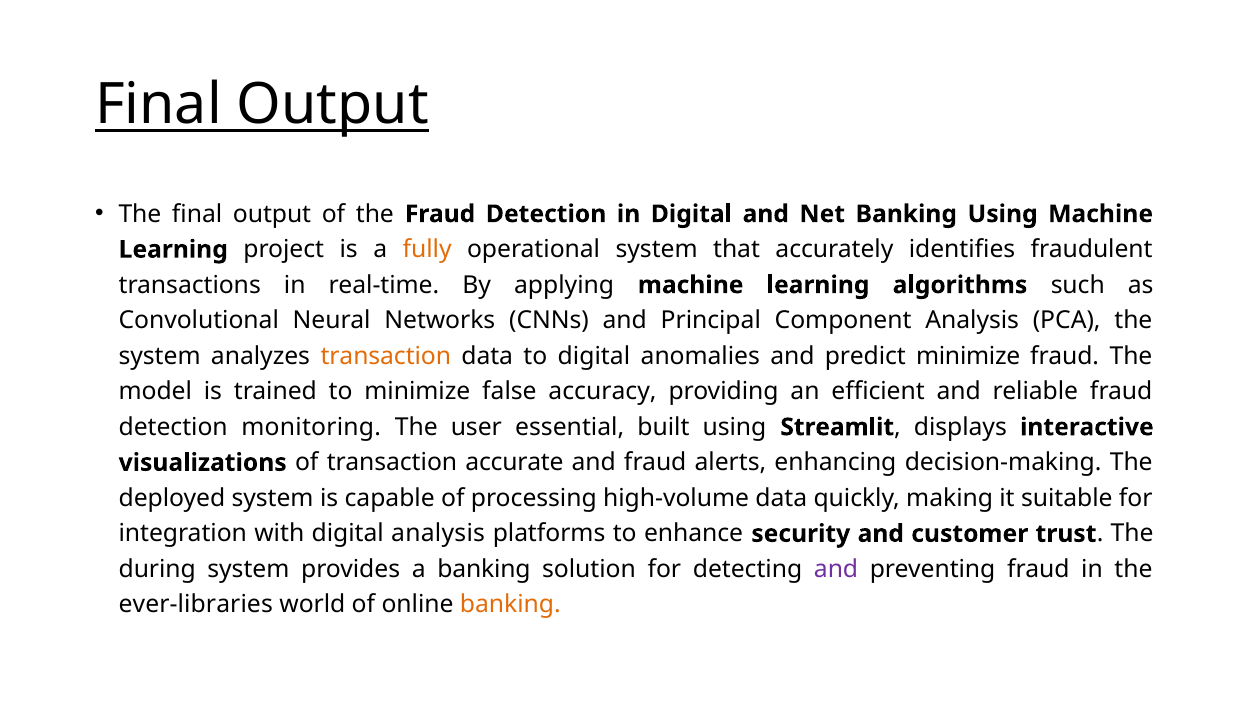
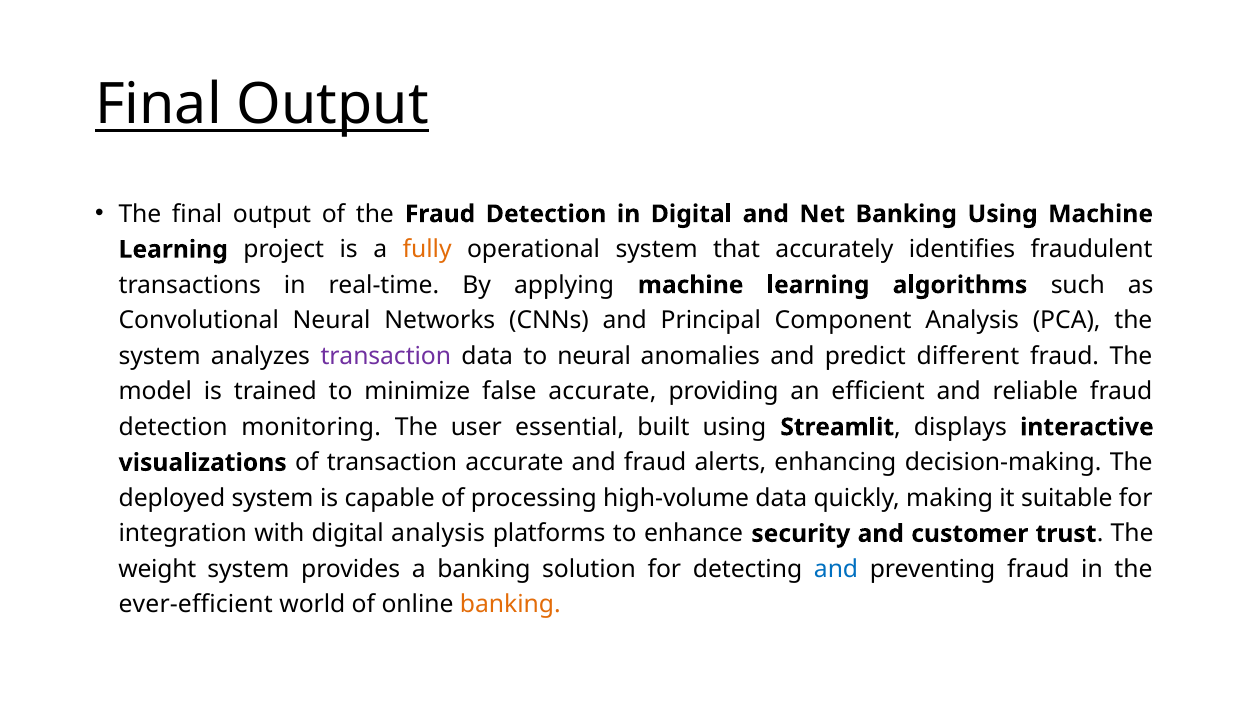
transaction colour: orange -> purple (386, 356)
to digital: digital -> neural (594, 356)
predict minimize: minimize -> different (968, 356)
false accuracy: accuracy -> accurate (602, 392)
during: during -> weight (157, 570)
and colour: purple -> blue (836, 570)
ever-libraries: ever-libraries -> ever-efficient (196, 605)
